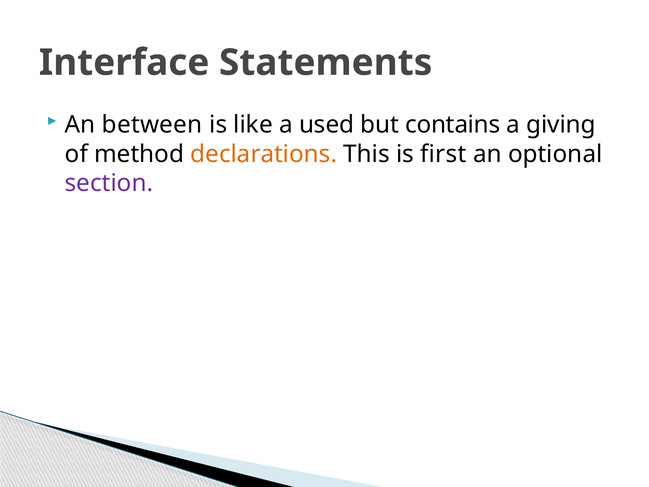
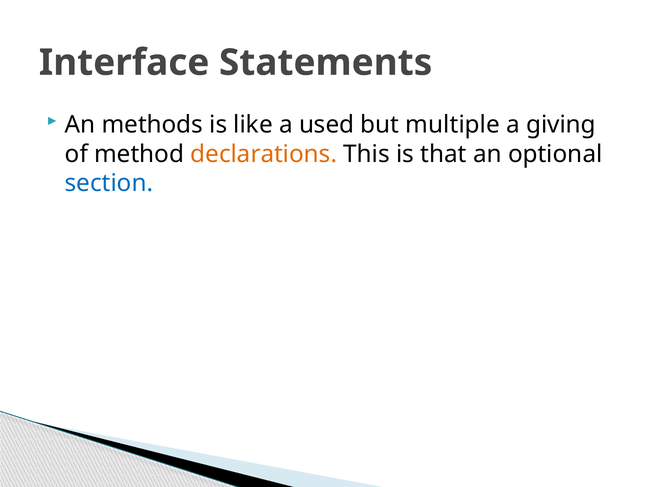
between: between -> methods (152, 125)
contains: contains -> multiple (453, 125)
first: first -> that (443, 154)
section colour: purple -> blue (109, 183)
